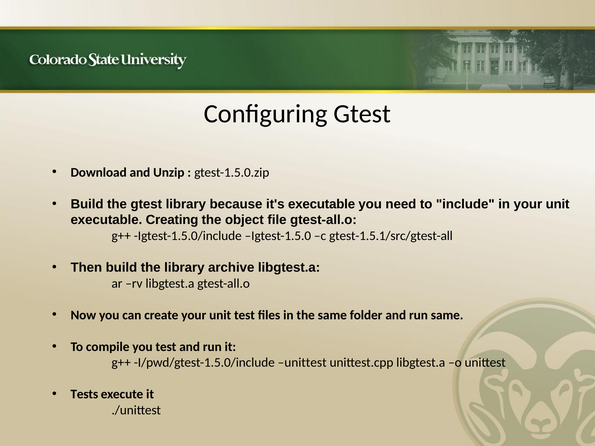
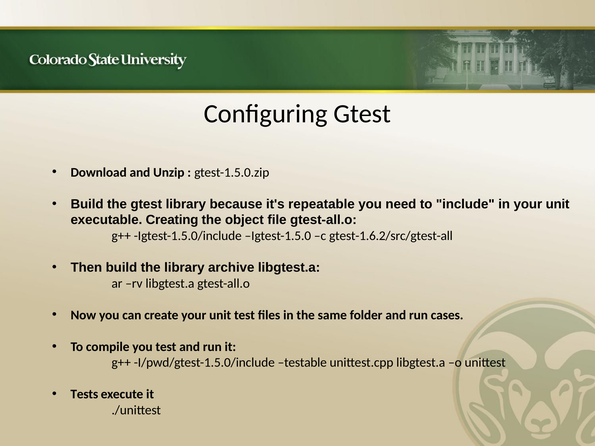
it's executable: executable -> repeatable (321, 204)
gtest-1.5.1/src/gtest-all: gtest-1.5.1/src/gtest-all -> gtest-1.6.2/src/gtest-all (391, 236)
run same: same -> cases (447, 315)
I/pwd/gtest-1.5.0/include unittest: unittest -> testable (302, 363)
